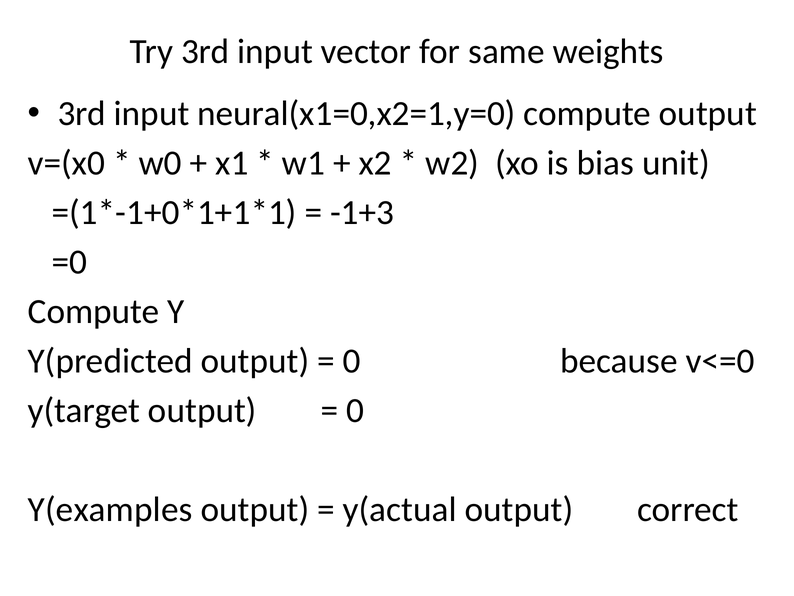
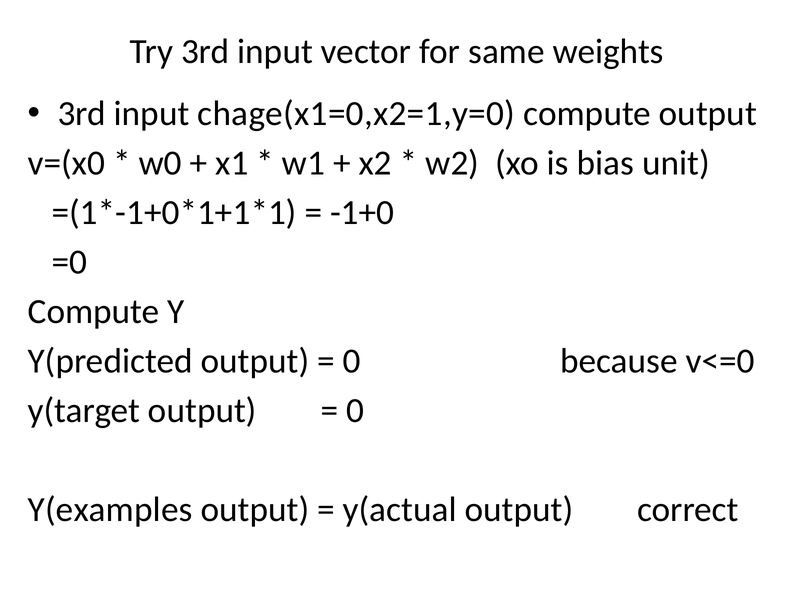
neural(x1=0,x2=1,y=0: neural(x1=0,x2=1,y=0 -> chage(x1=0,x2=1,y=0 (356, 114)
-1+3: -1+3 -> -1+0 (362, 213)
